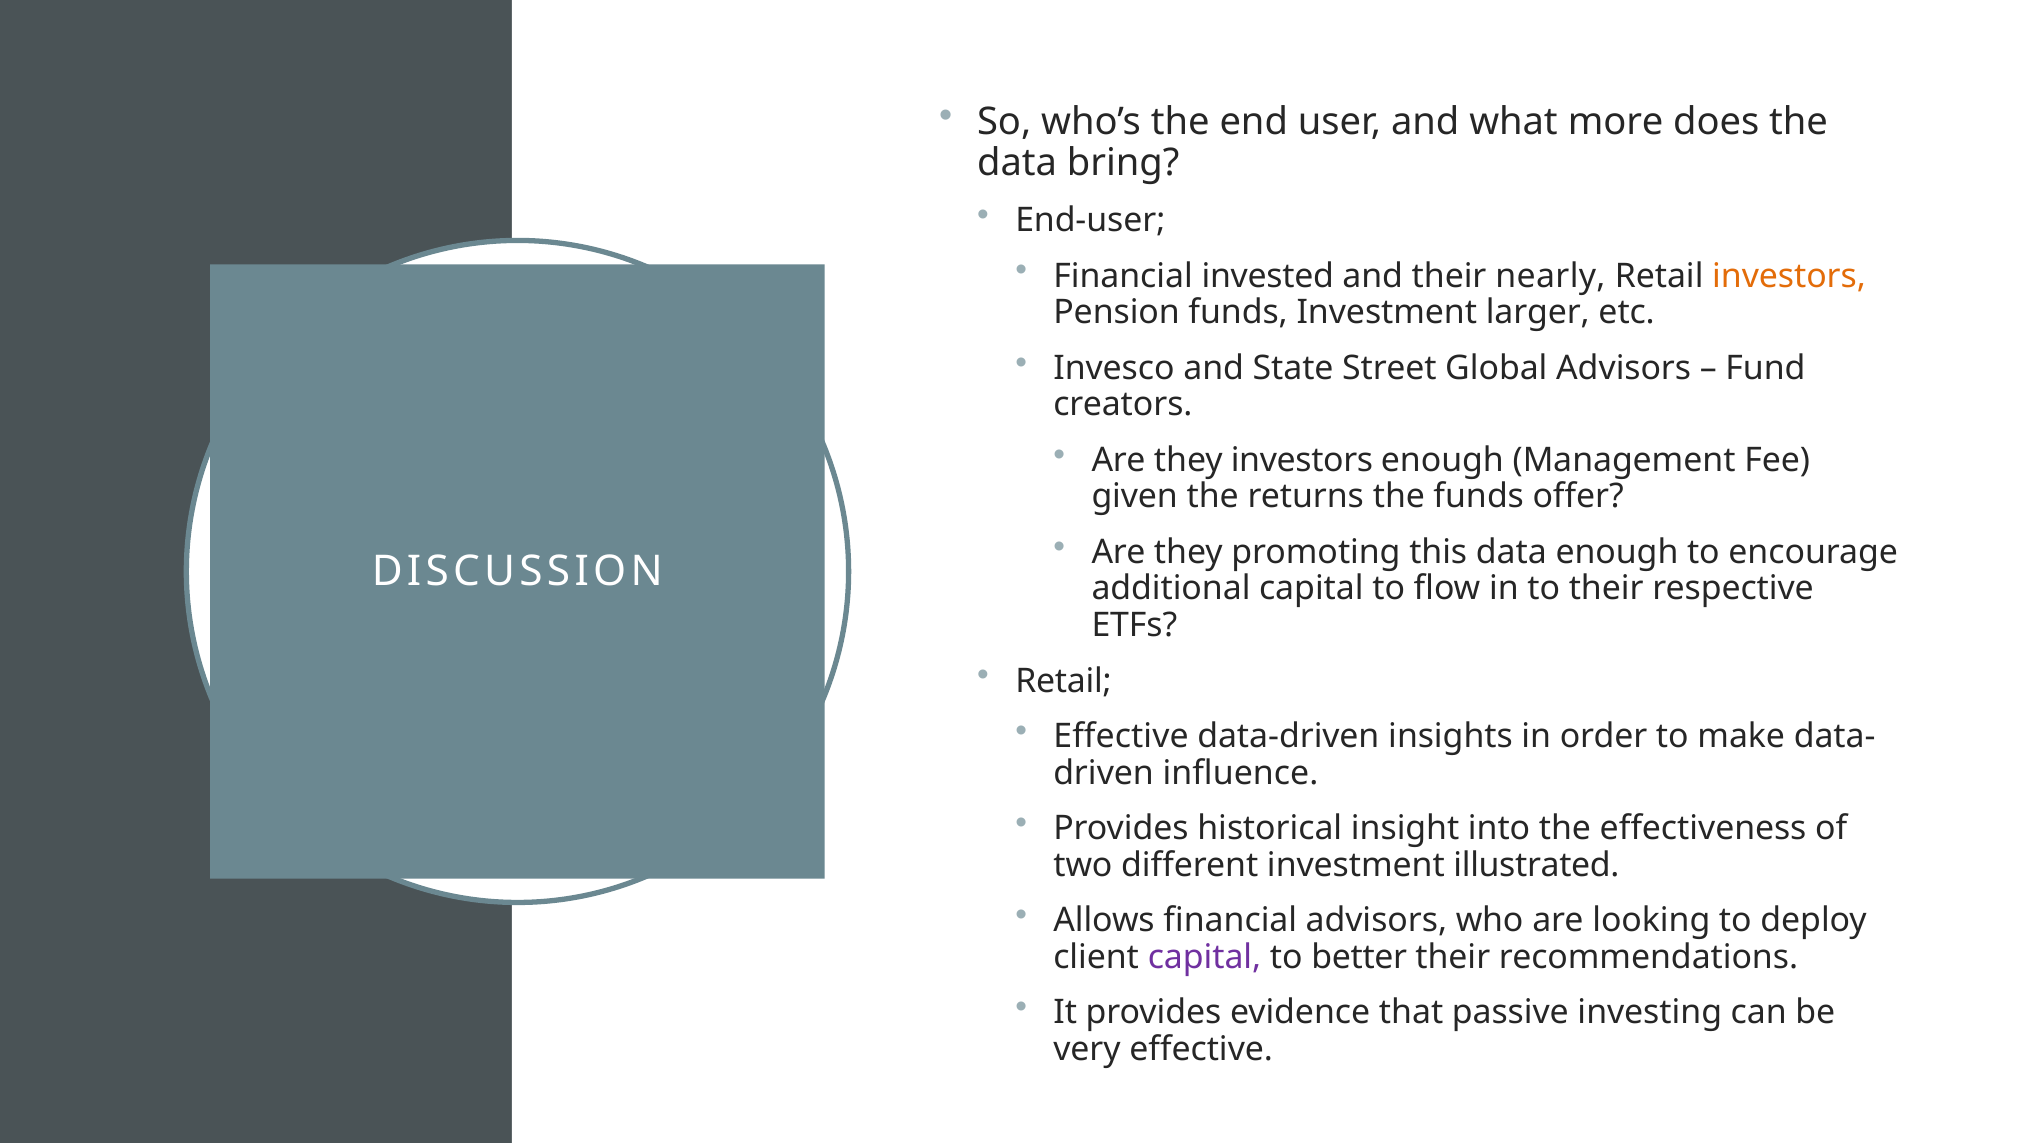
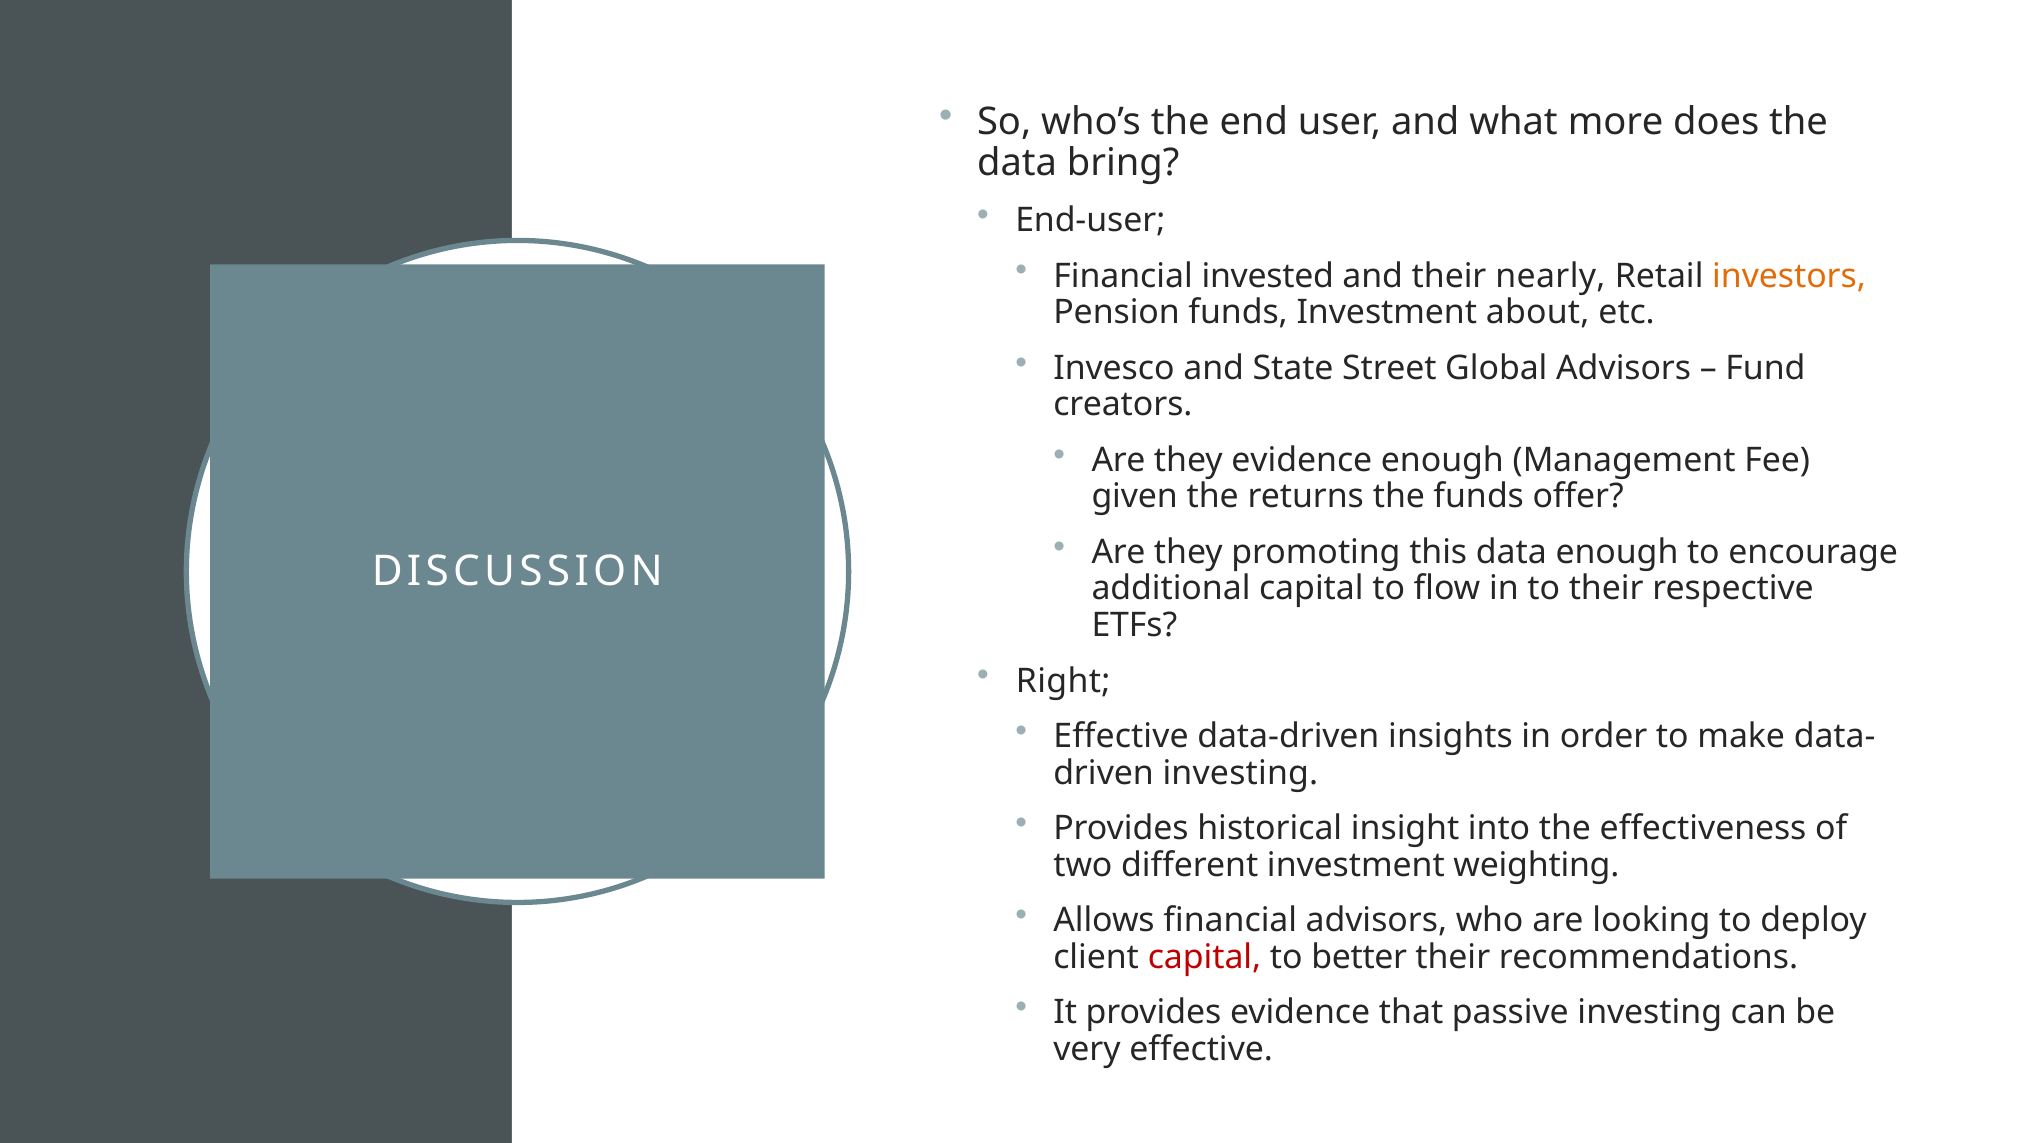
larger: larger -> about (1538, 313)
they investors: investors -> evidence (1302, 460)
Retail: Retail -> Right (1063, 681)
influence: influence -> investing (1240, 773)
illustrated: illustrated -> weighting (1536, 865)
capital colour: purple -> red (1205, 958)
